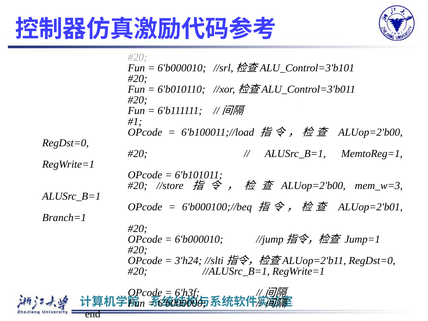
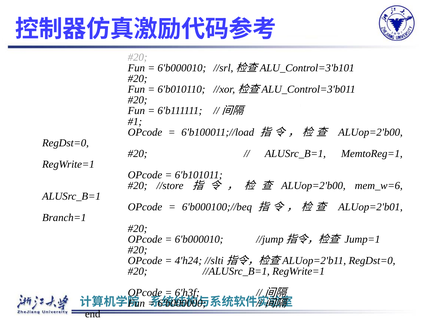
mem_w=3: mem_w=3 -> mem_w=6 (379, 186)
3'h24: 3'h24 -> 4'h24 (188, 261)
